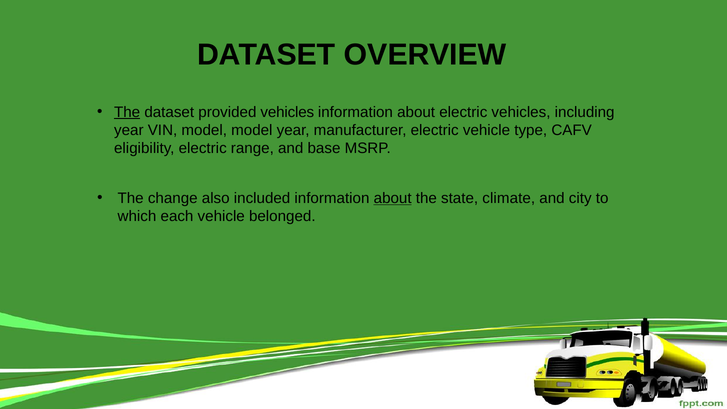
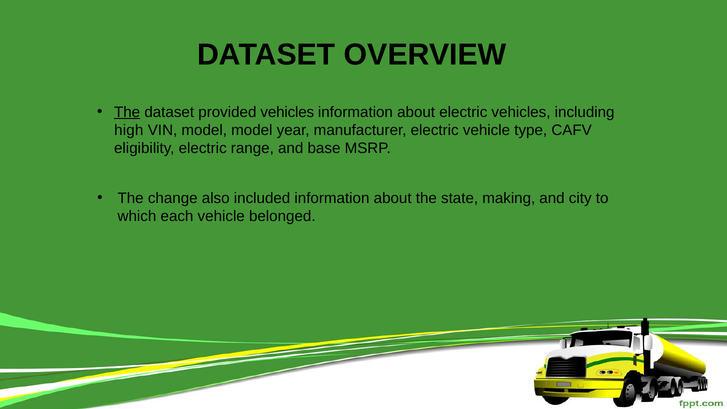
year: year -> high (129, 130)
about underline: present -> none (393, 198)
climate: climate -> making (509, 198)
